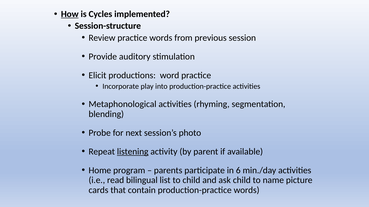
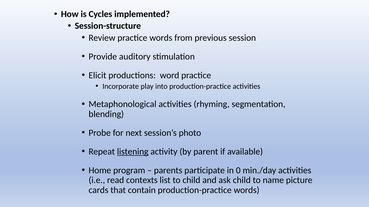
How underline: present -> none (70, 14)
6: 6 -> 0 (238, 171)
bilingual: bilingual -> contexts (142, 181)
